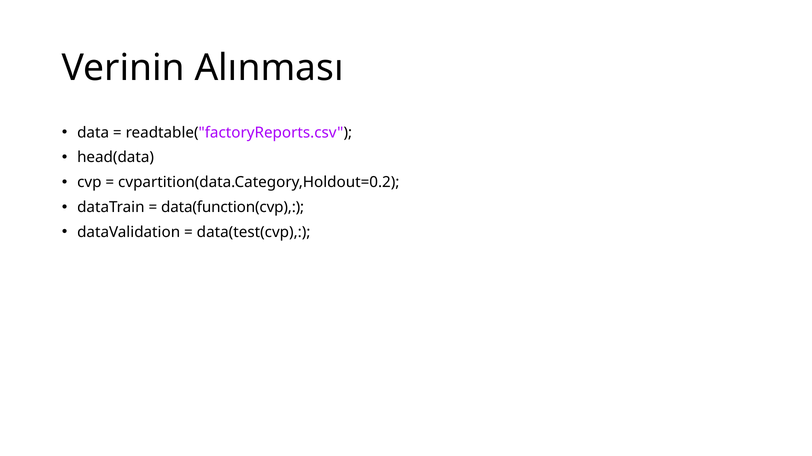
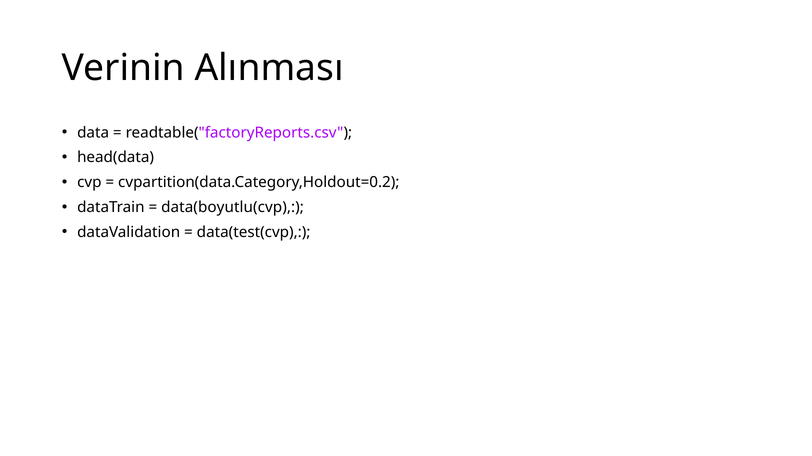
data(function(cvp: data(function(cvp -> data(boyutlu(cvp (233, 208)
